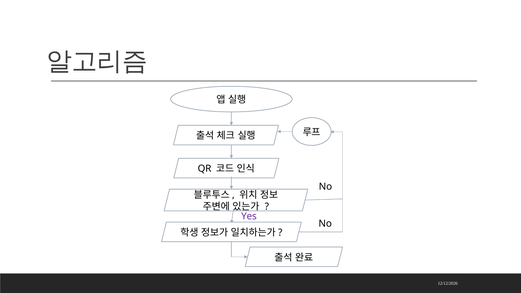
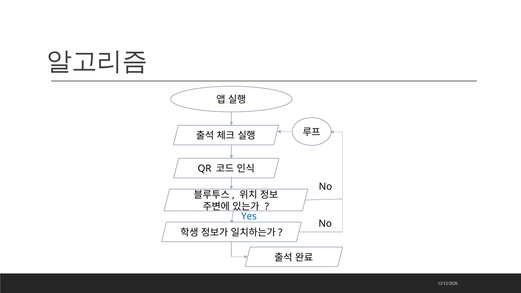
Yes colour: purple -> blue (249, 216)
